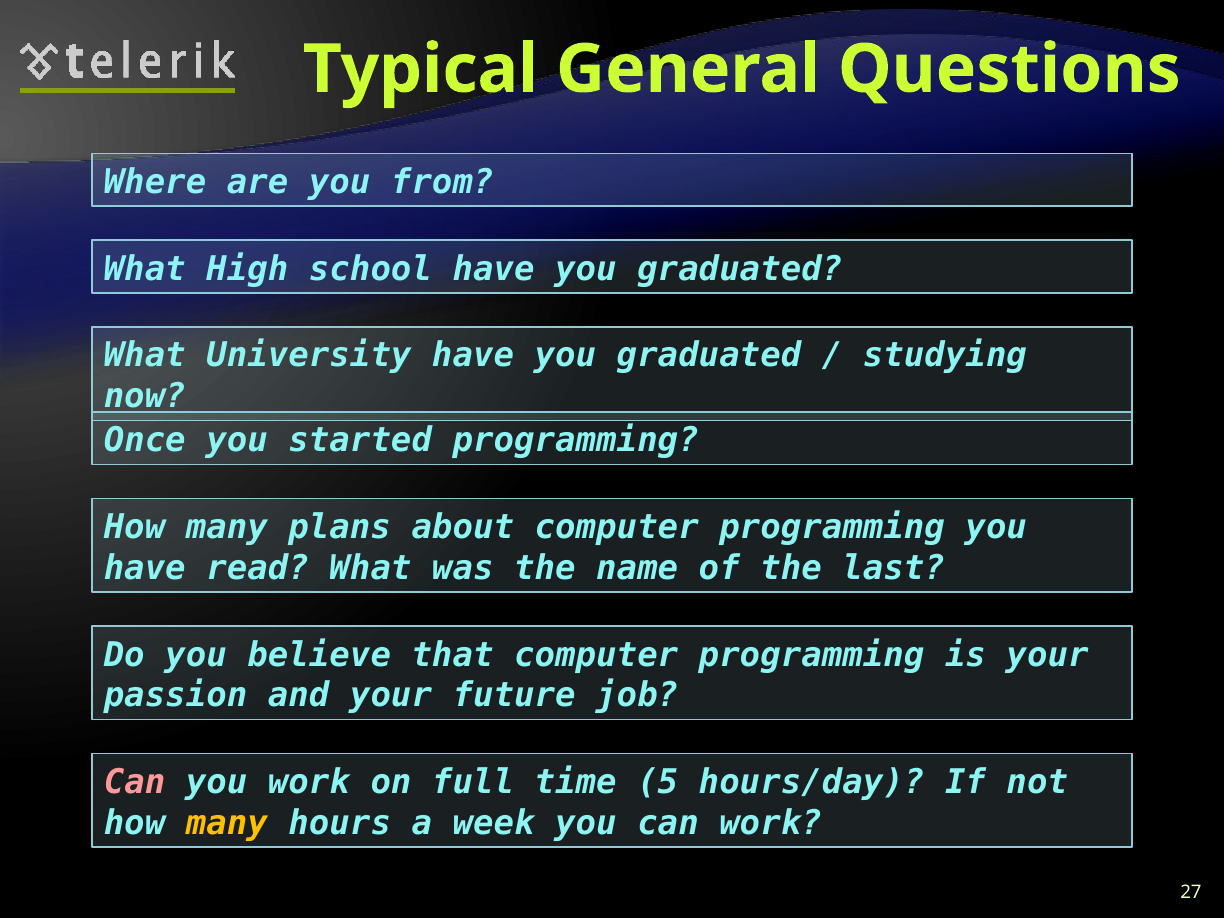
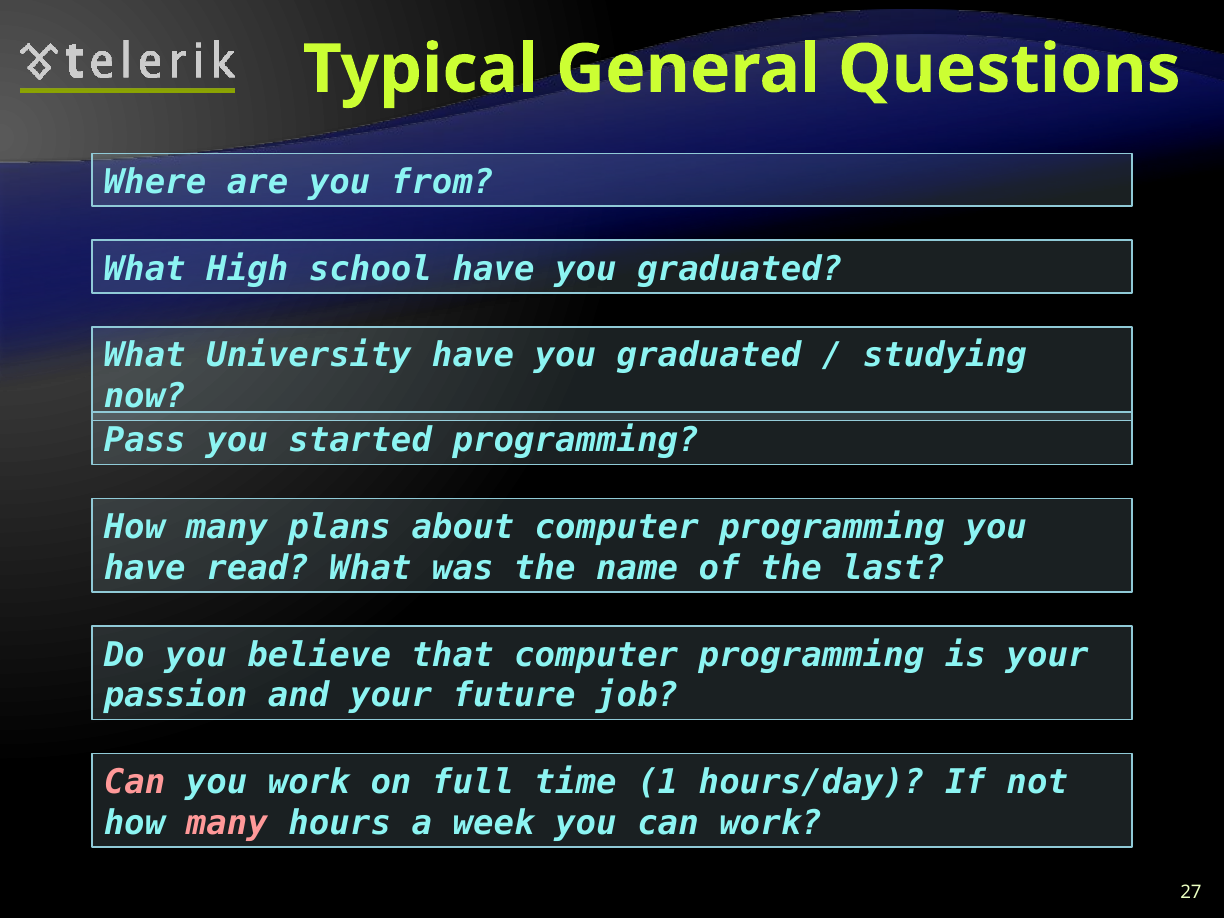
Once: Once -> Pass (145, 441)
5: 5 -> 1 (658, 782)
many colour: yellow -> pink (227, 823)
